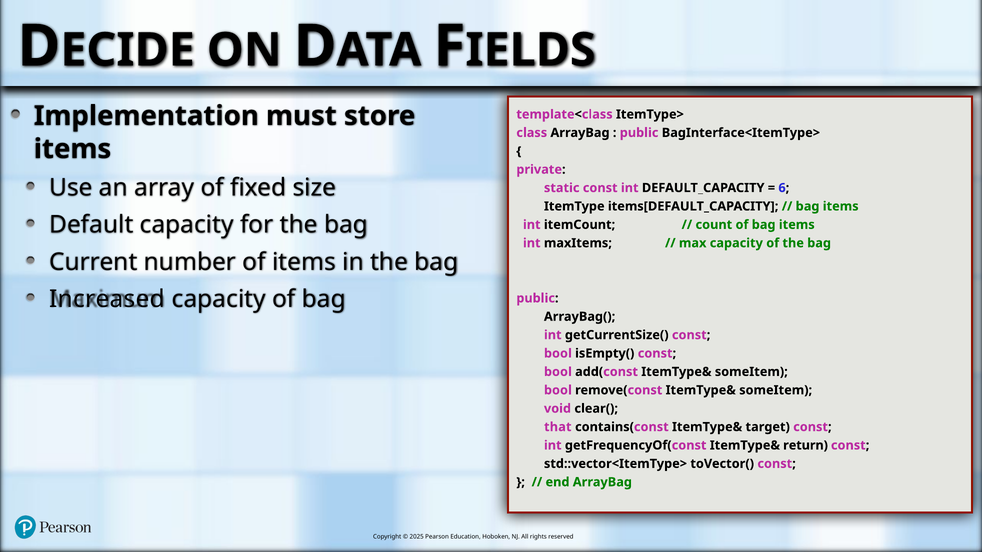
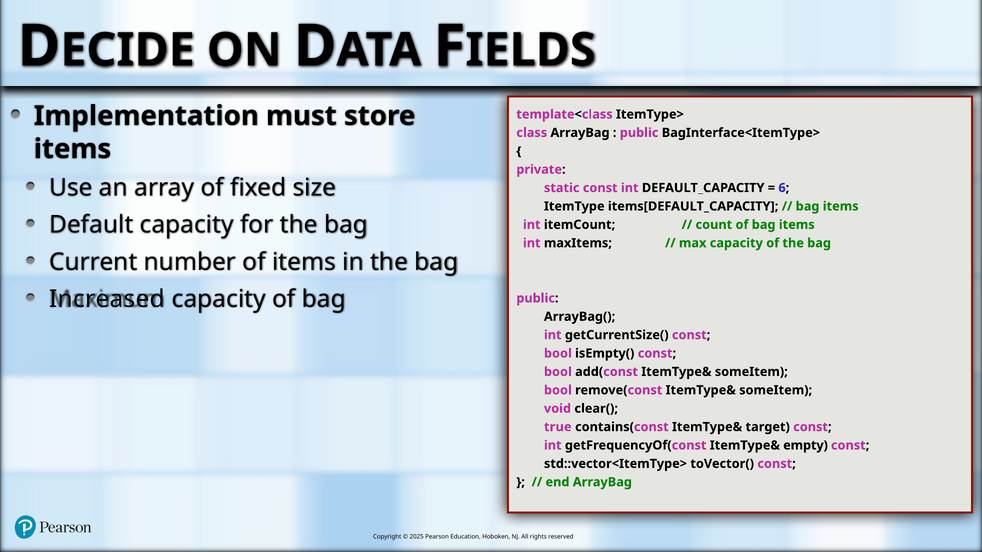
that: that -> true (558, 427)
return: return -> empty (806, 446)
